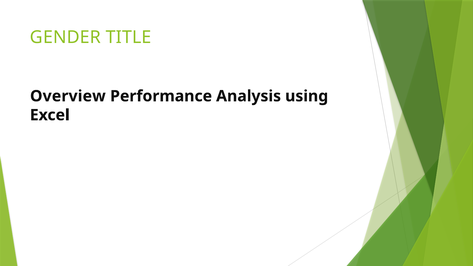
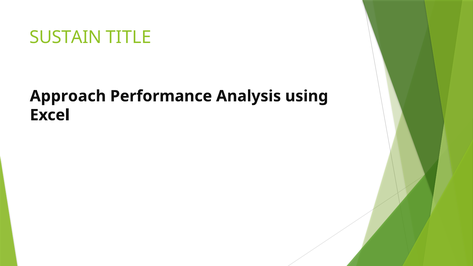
GENDER: GENDER -> SUSTAIN (66, 37)
Overview: Overview -> Approach (68, 96)
